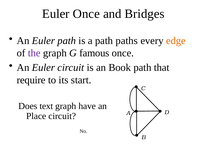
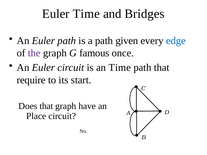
Euler Once: Once -> Time (86, 14)
paths: paths -> given (127, 41)
edge colour: orange -> blue (176, 41)
an Book: Book -> Time (120, 68)
Does text: text -> that (46, 106)
